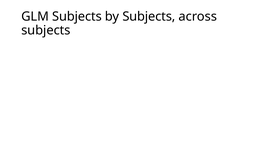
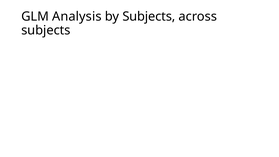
GLM Subjects: Subjects -> Analysis (77, 17)
